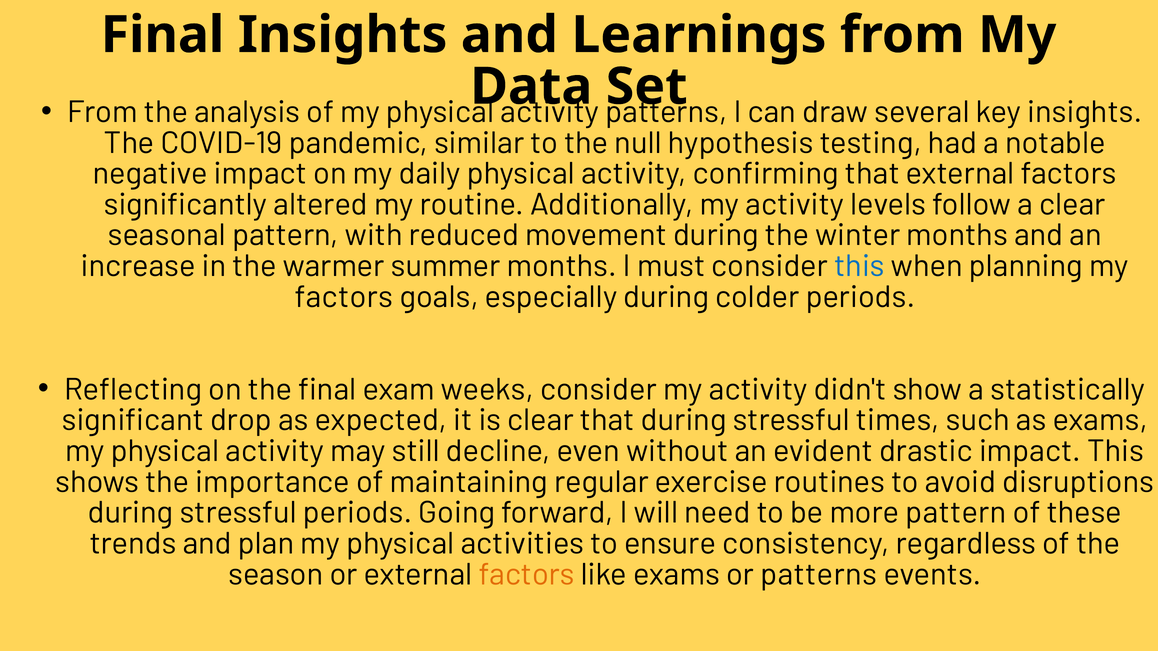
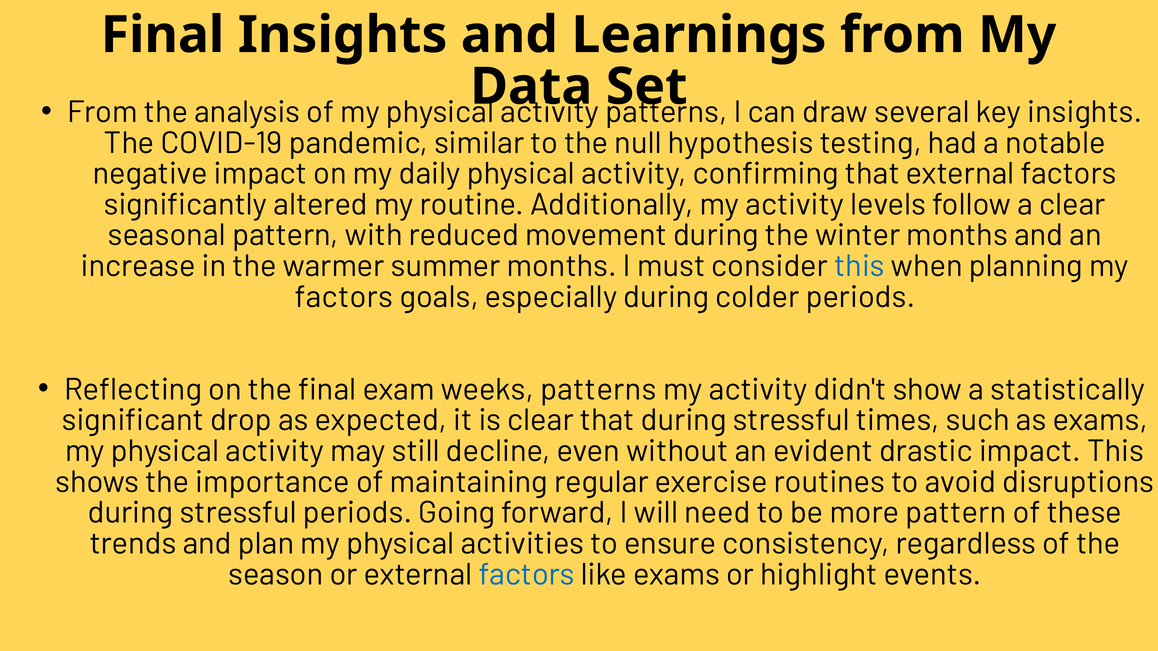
weeks consider: consider -> patterns (598, 390)
factors colour: orange -> blue (527, 575)
or patterns: patterns -> highlight (819, 575)
